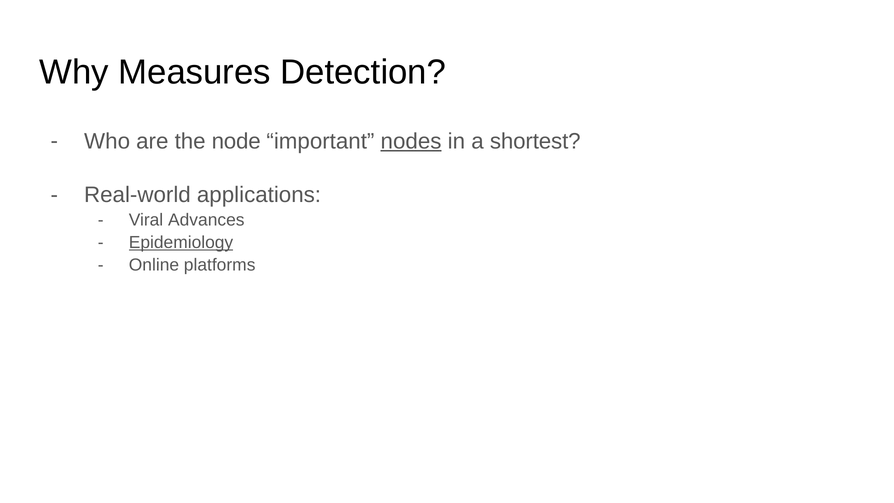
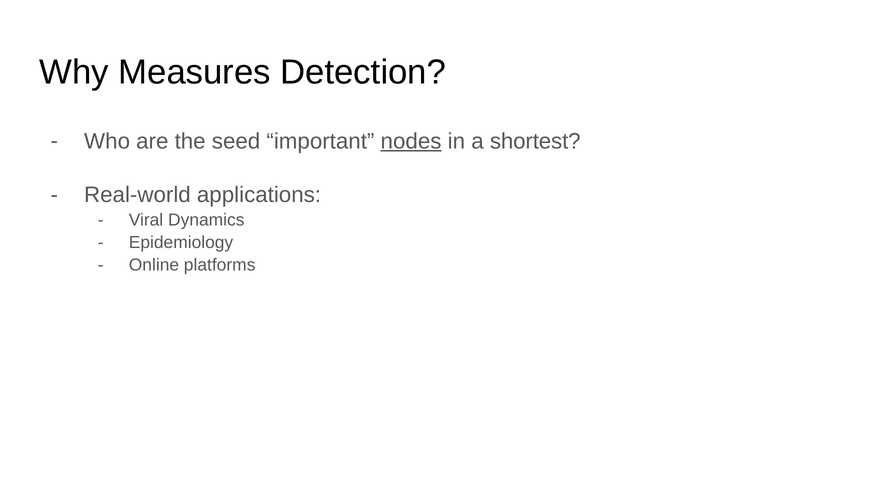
node: node -> seed (236, 141)
Advances: Advances -> Dynamics (206, 220)
Epidemiology underline: present -> none (181, 242)
